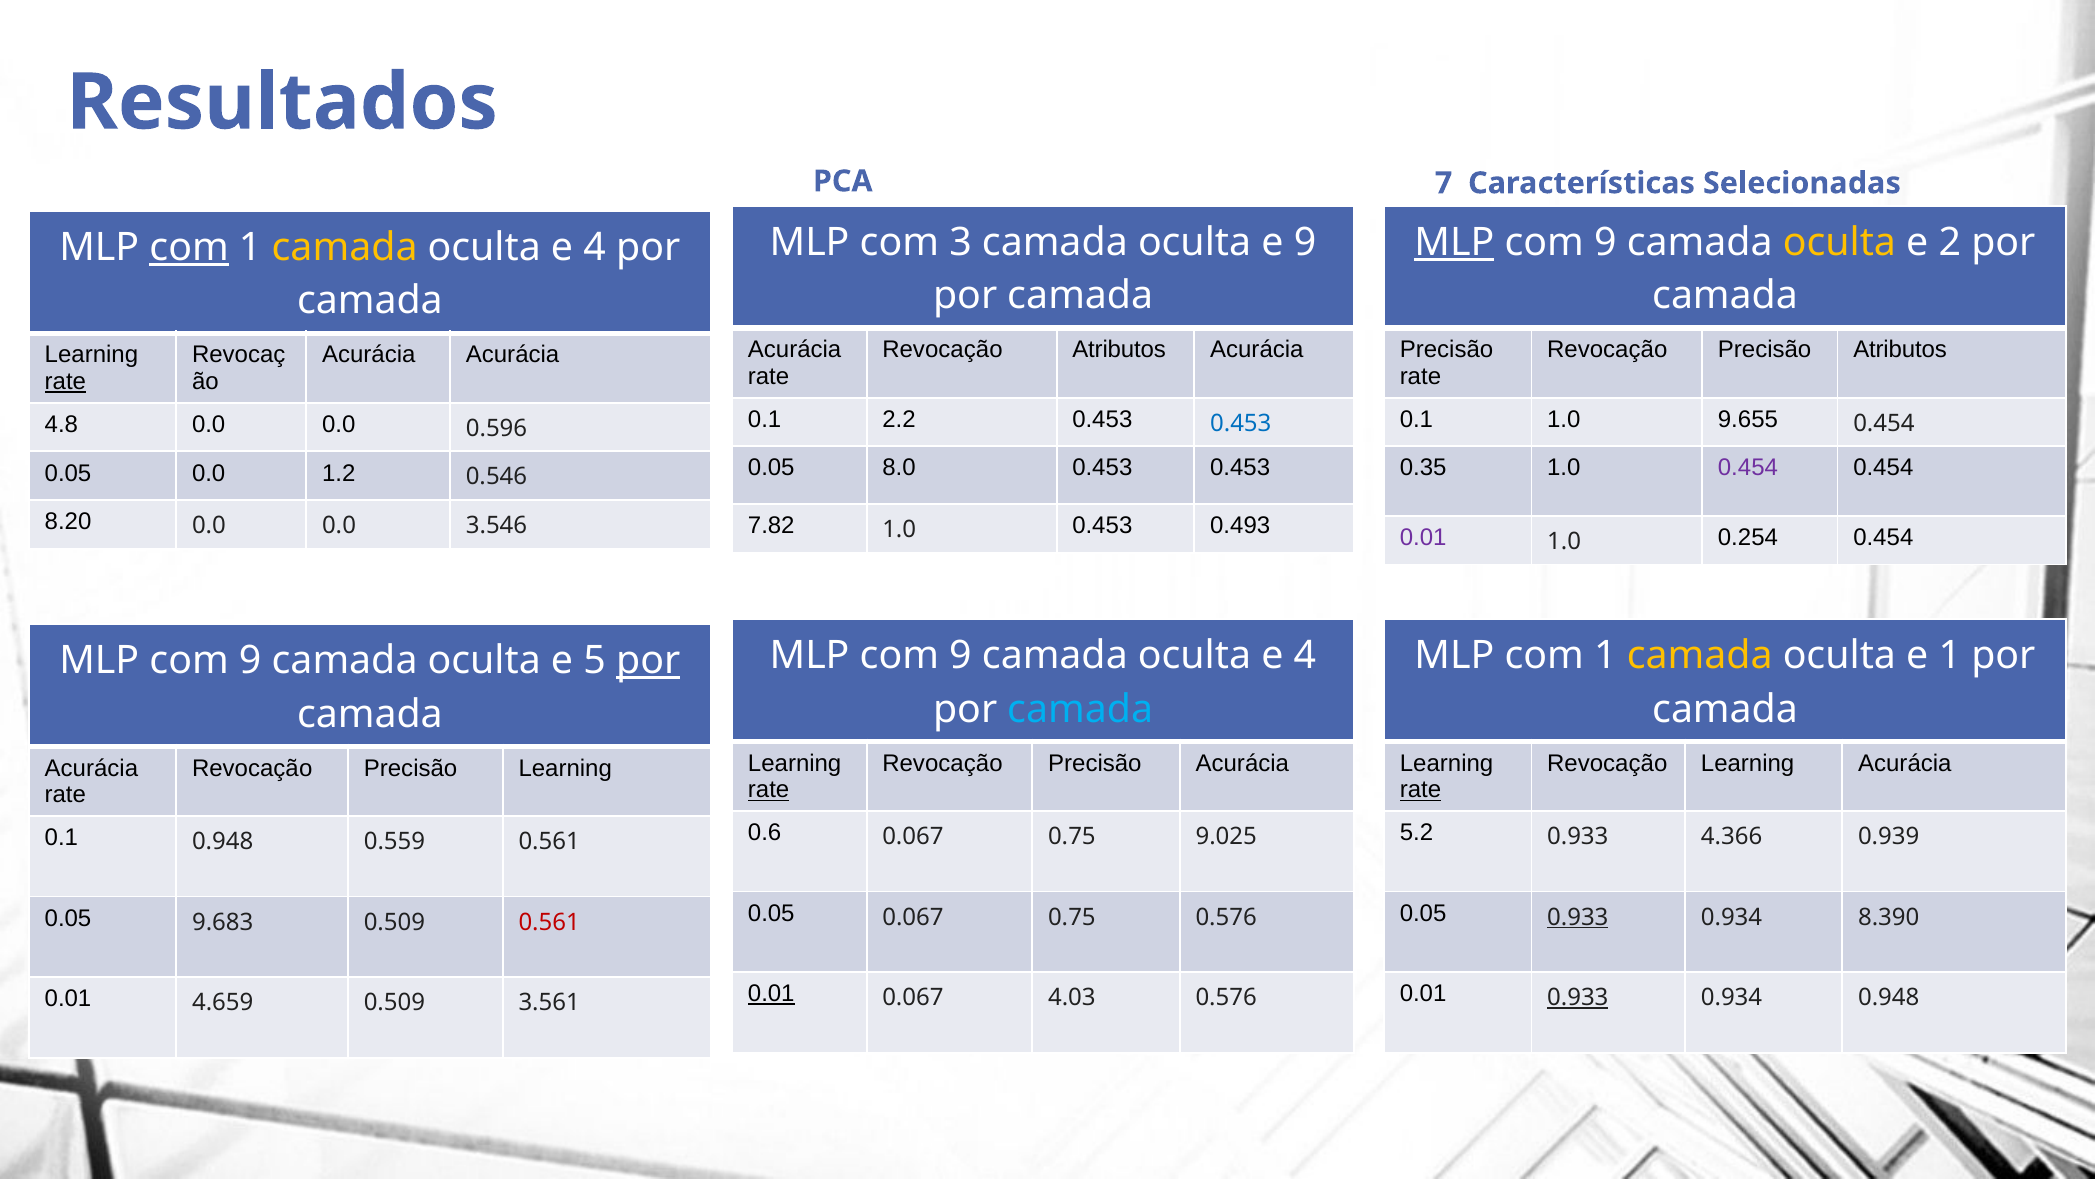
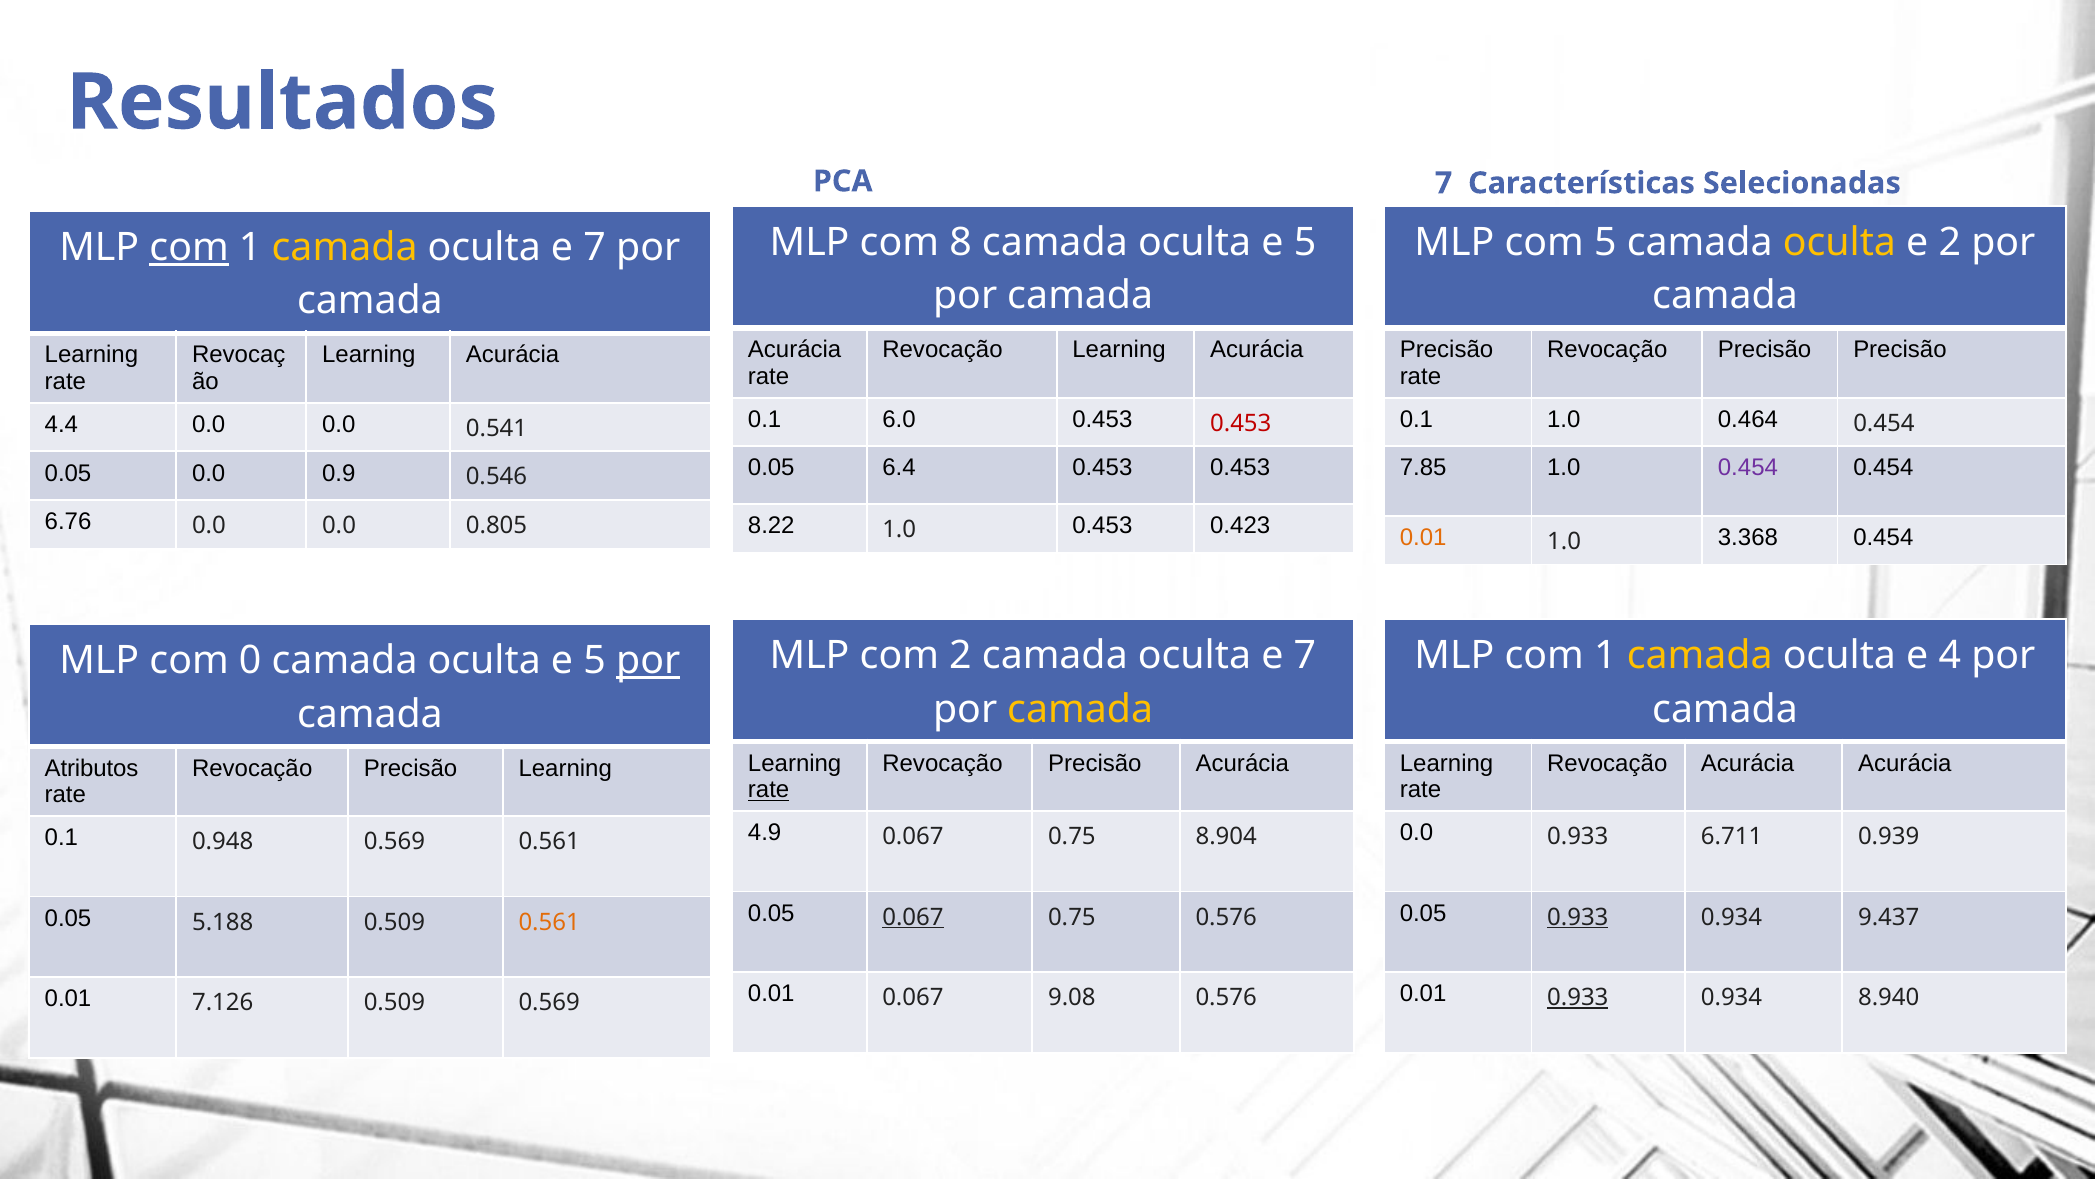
3: 3 -> 8 (961, 242)
9: 9 -> 5 (1305, 242)
MLP underline: present -> none (1454, 242)
9: 9 -> 5 (1605, 242)
4: 4 -> 7 (595, 247)
Revocação Atributos: Atributos -> Learning (1119, 350)
Precisão Atributos: Atributos -> Precisão (1900, 350)
Acurácia: Acurácia -> Learning (369, 355)
rate underline: present -> none (65, 382)
2.2: 2.2 -> 6.0 (899, 419)
0.453 colour: blue -> red (1241, 423)
9.655: 9.655 -> 0.464 (1748, 419)
4.8: 4.8 -> 4.4 (61, 424)
0.596: 0.596 -> 0.541 (497, 428)
8.0: 8.0 -> 6.4 (899, 468)
0.35: 0.35 -> 7.85 (1423, 468)
1.2: 1.2 -> 0.9 (339, 473)
8.20: 8.20 -> 6.76 (68, 522)
3.546: 3.546 -> 0.805 (497, 526)
7.82: 7.82 -> 8.22 (771, 526)
0.493: 0.493 -> 0.423 (1240, 526)
0.01 colour: purple -> orange (1423, 537)
0.254: 0.254 -> 3.368 (1748, 537)
9: 9 -> 2 (960, 655)
4: 4 -> 7 (1305, 655)
e 1: 1 -> 4 (1950, 655)
9: 9 -> 0 (250, 660)
camada colour: light blue -> yellow (1080, 709)
Revocação Learning: Learning -> Acurácia (1748, 763)
Acurácia: Acurácia -> Atributos (91, 768)
rate underline: present -> none (1420, 790)
0.6: 0.6 -> 4.9 (765, 832)
9.025: 9.025 -> 8.904 (1226, 836)
5.2: 5.2 -> 0.0 (1416, 832)
4.366: 4.366 -> 6.711 (1732, 836)
0.948 0.559: 0.559 -> 0.569 (394, 841)
0.067 underline: none -> present (913, 917)
8.390: 8.390 -> 9.437 (1889, 917)
9.683: 9.683 -> 5.188 (223, 922)
0.561 colour: red -> orange (549, 922)
0.01 underline: present -> none (771, 994)
4.03: 4.03 -> 9.08 (1072, 998)
0.934 0.948: 0.948 -> 8.940 (1889, 998)
4.659: 4.659 -> 7.126 (223, 1003)
0.509 3.561: 3.561 -> 0.569 (549, 1003)
